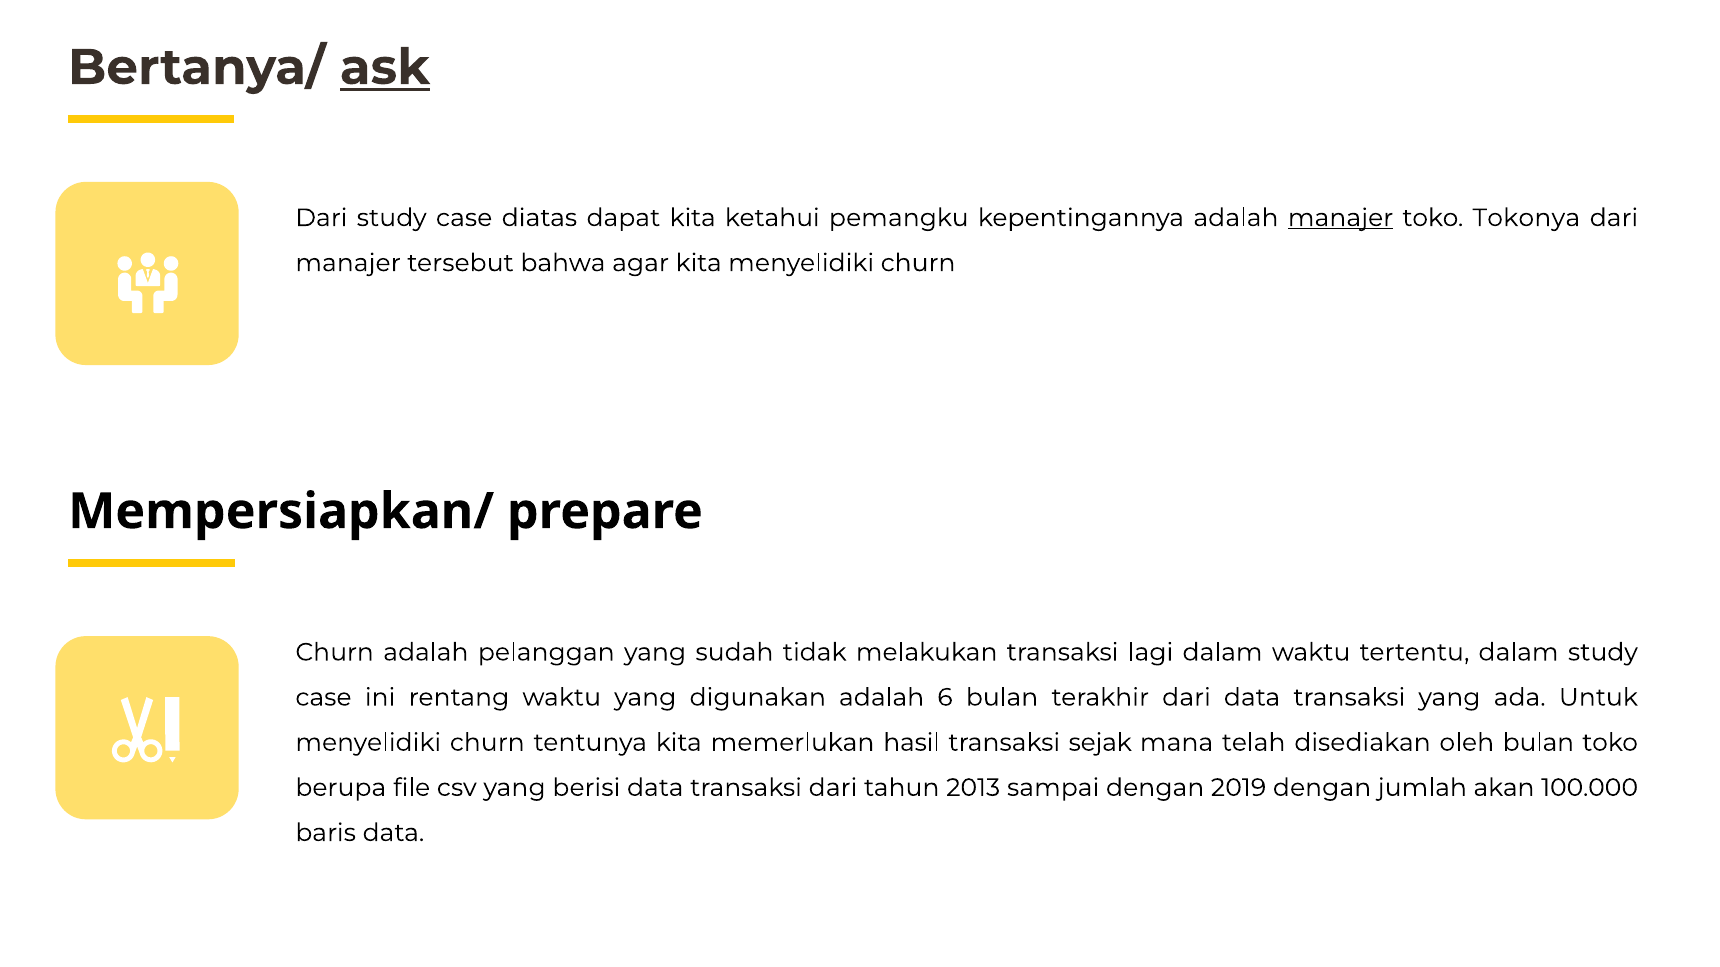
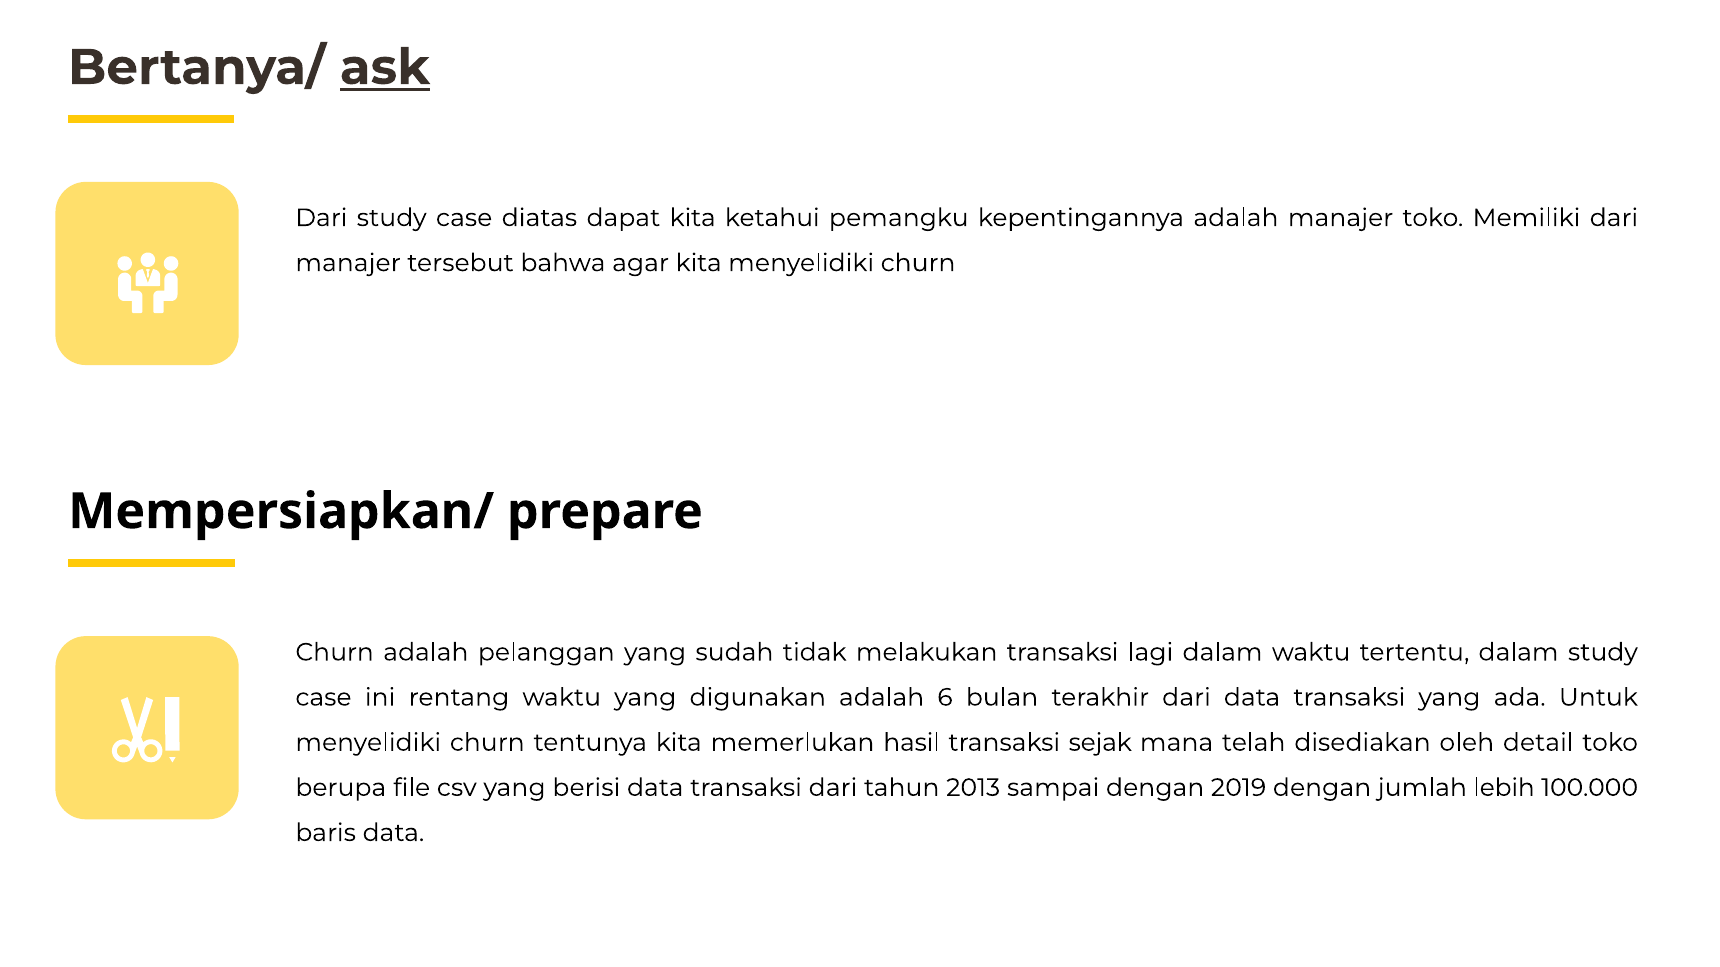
manajer underline: present -> none (1341, 218)
Tokonya: Tokonya -> Memiliki (1527, 218)
oleh bulan: bulan -> detail (1538, 743)
akan: akan -> lebih (1504, 788)
